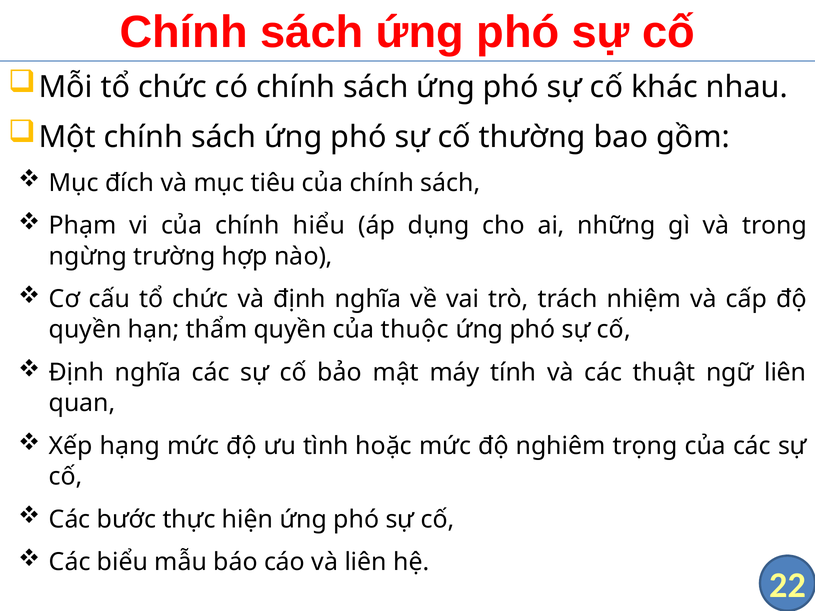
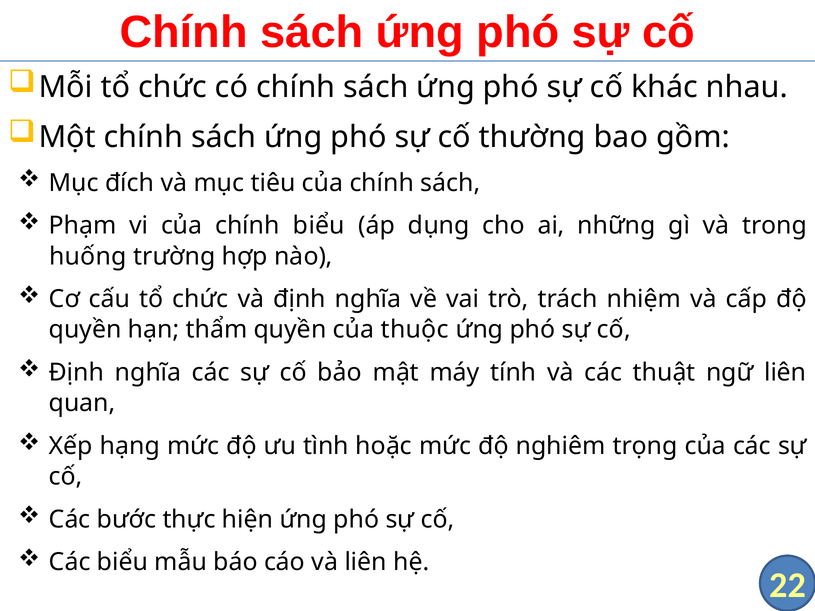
chính hiểu: hiểu -> biểu (319, 226)
ngừng: ngừng -> huống (88, 256)
